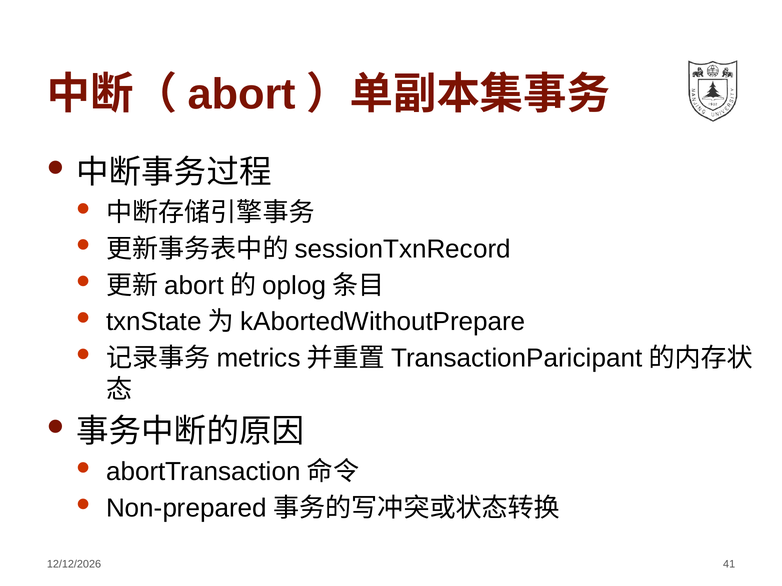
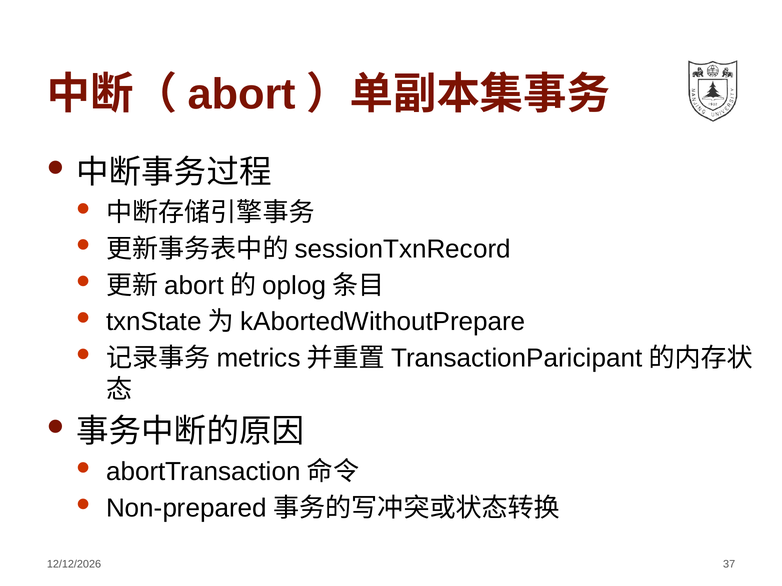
41: 41 -> 37 (729, 565)
